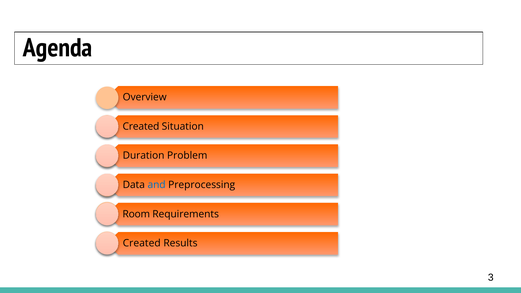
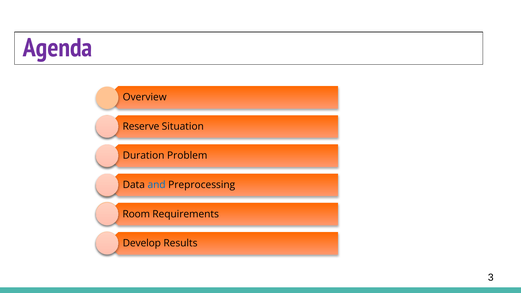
Agenda colour: black -> purple (58, 48)
Created: Created -> Reserve (141, 126)
Created: Created -> Develop (142, 243)
